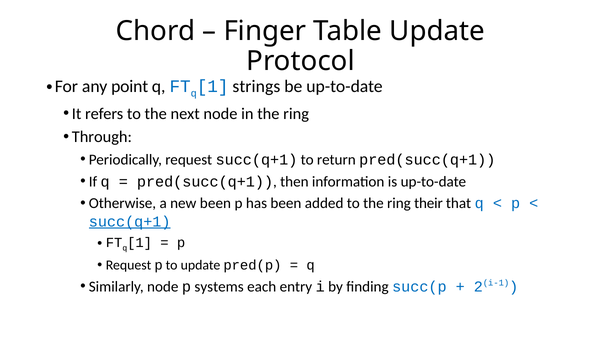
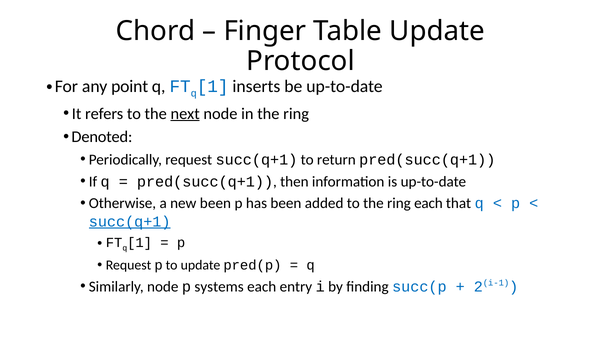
strings: strings -> inserts (256, 87)
next underline: none -> present (185, 114)
Through: Through -> Denoted (102, 137)
ring their: their -> each (428, 204)
